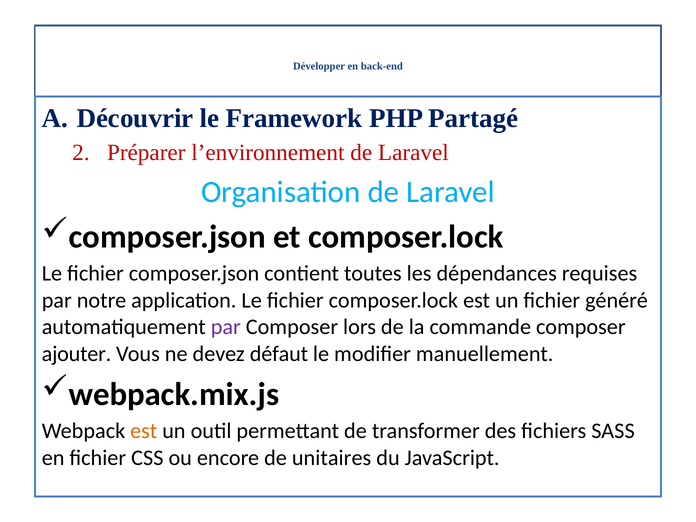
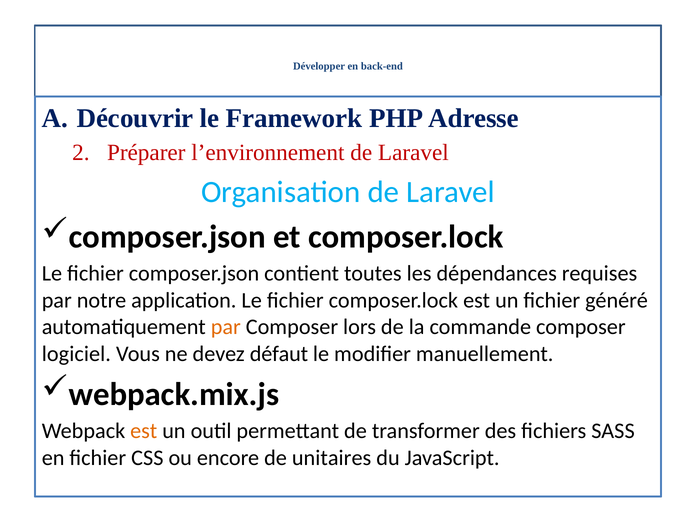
Partagé: Partagé -> Adresse (474, 118)
par colour: purple -> orange (226, 327)
ajouter: ajouter -> logiciel (76, 354)
